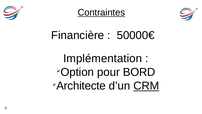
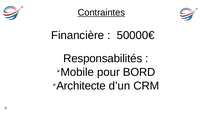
Implémentation: Implémentation -> Responsabilités (103, 58)
Option: Option -> Mobile (77, 72)
CRM underline: present -> none (146, 86)
